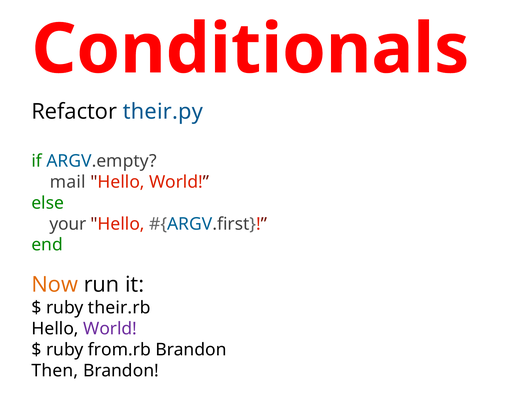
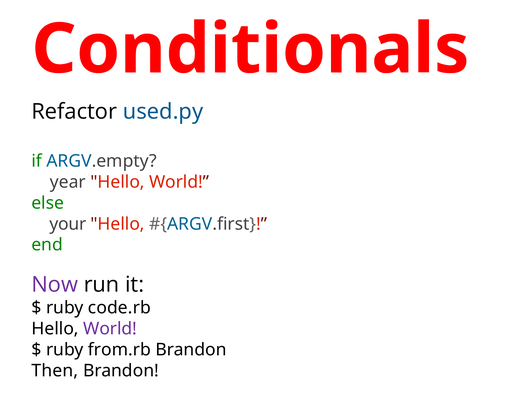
their.py: their.py -> used.py (163, 112)
mail: mail -> year (68, 182)
Now colour: orange -> purple (55, 285)
their.rb: their.rb -> code.rb (119, 308)
